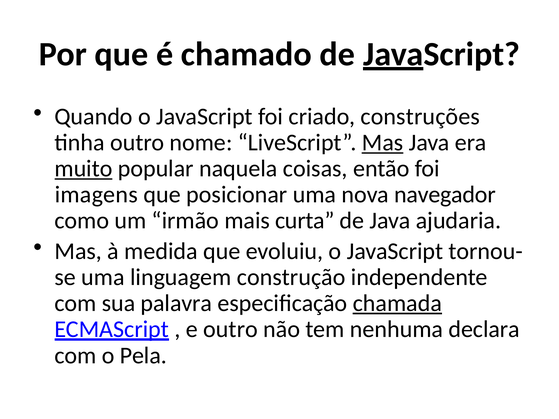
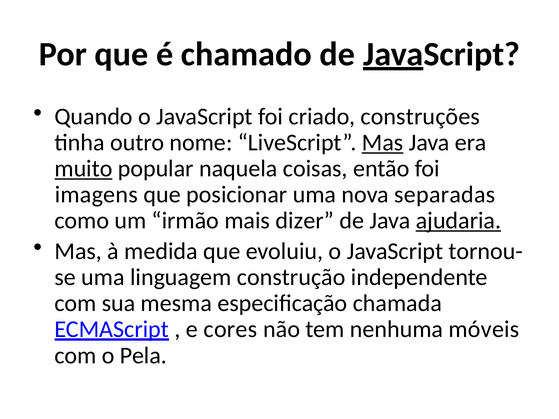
navegador: navegador -> separadas (445, 195)
curta: curta -> dizer (305, 221)
ajudaria underline: none -> present (458, 221)
palavra: palavra -> mesma (176, 303)
chamada underline: present -> none (397, 303)
e outro: outro -> cores (230, 329)
declara: declara -> móveis (484, 329)
